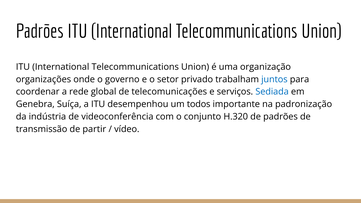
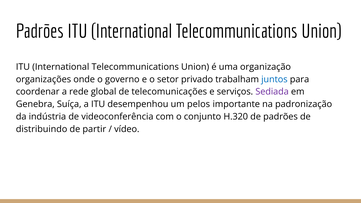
Sediada colour: blue -> purple (272, 92)
todos: todos -> pelos (199, 104)
transmissão: transmissão -> distribuindo (42, 129)
